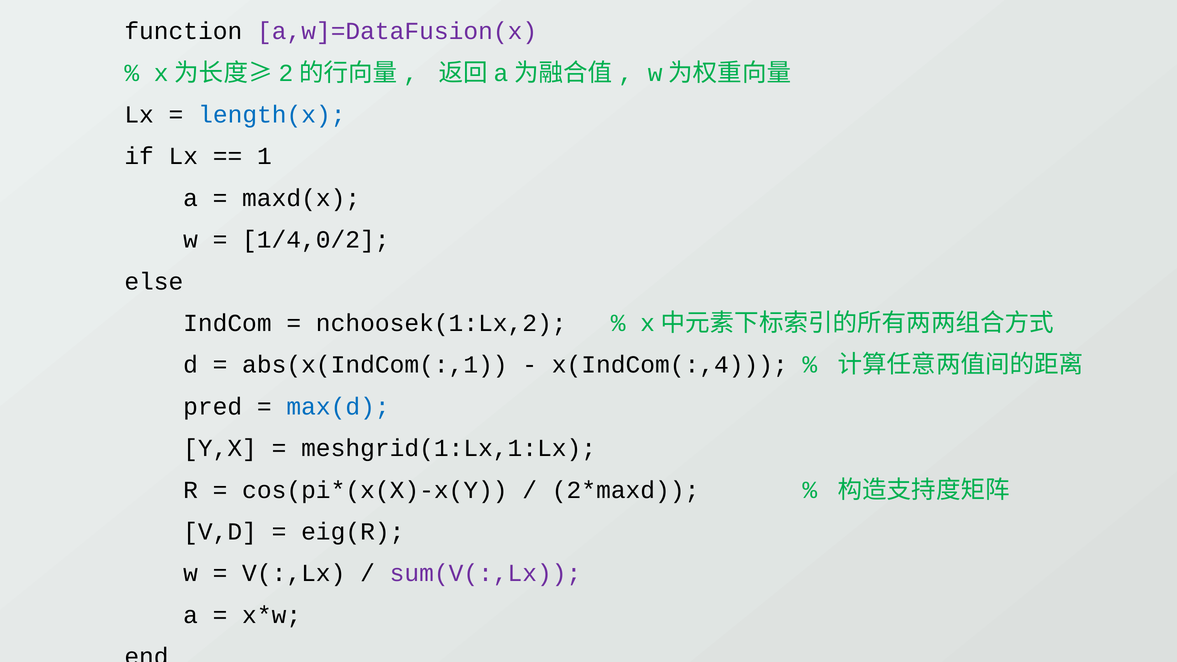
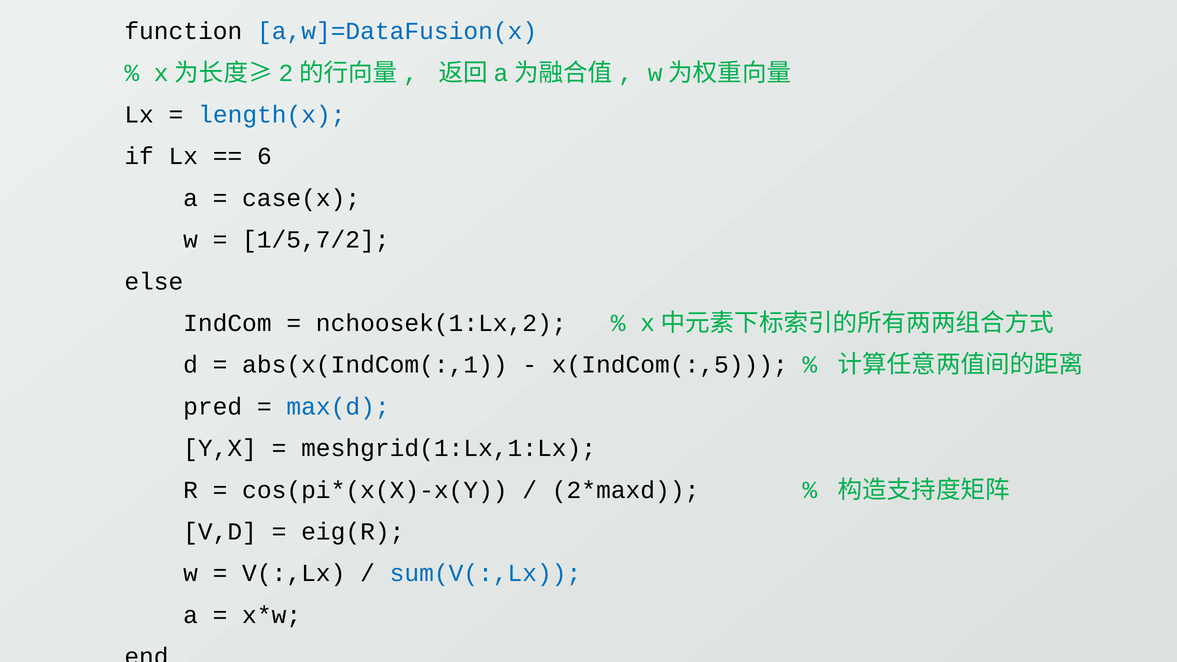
a,w]=DataFusion(x colour: purple -> blue (397, 31)
1: 1 -> 6 (264, 156)
maxd(x: maxd(x -> case(x (301, 198)
1/4,0/2: 1/4,0/2 -> 1/5,7/2 (316, 240)
x(IndCom(:,4: x(IndCom(:,4 -> x(IndCom(:,5 (670, 365)
sum(V(:,Lx colour: purple -> blue (486, 573)
